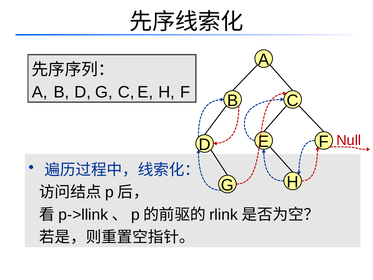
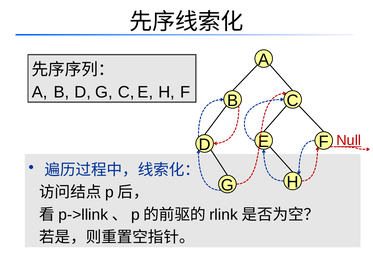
Null underline: none -> present (349, 140)
